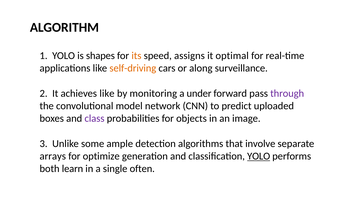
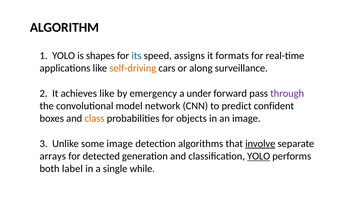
its colour: orange -> blue (136, 55)
optimal: optimal -> formats (232, 55)
monitoring: monitoring -> emergency (153, 93)
uploaded: uploaded -> confident (274, 106)
class colour: purple -> orange (94, 118)
some ample: ample -> image (120, 143)
involve underline: none -> present (260, 143)
optimize: optimize -> detected (101, 156)
learn: learn -> label (72, 168)
often: often -> while (142, 168)
